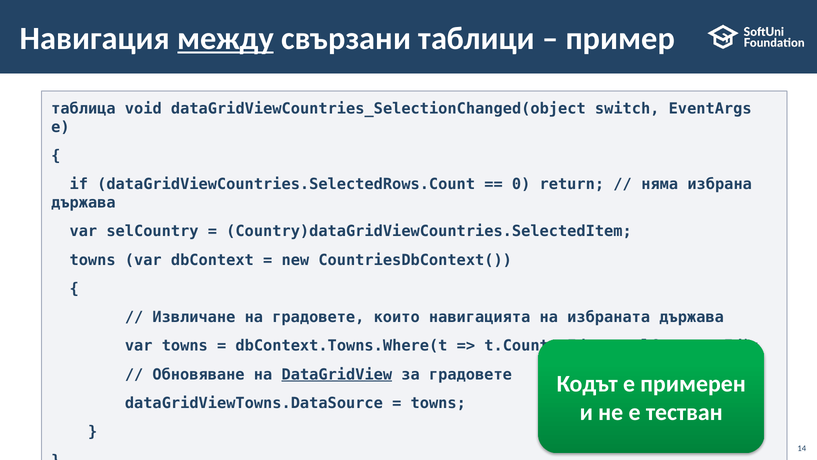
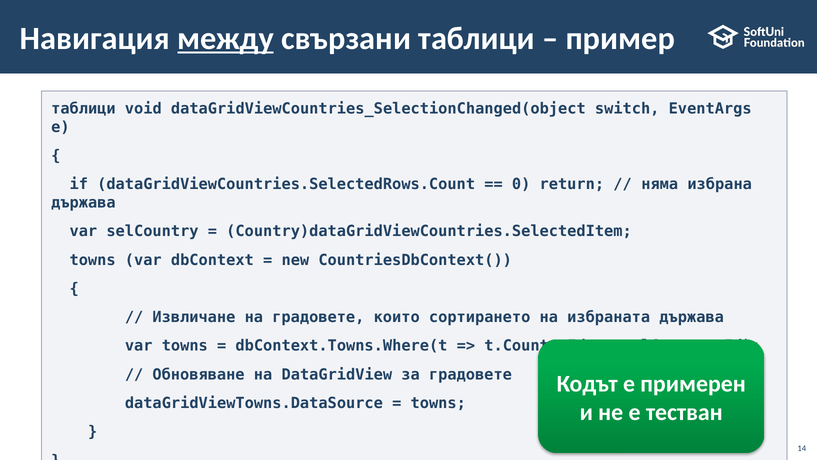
таблица: таблица -> таблици (83, 109)
навигацията: навигацията -> сортирането (480, 317)
DataGridView underline: present -> none (337, 374)
